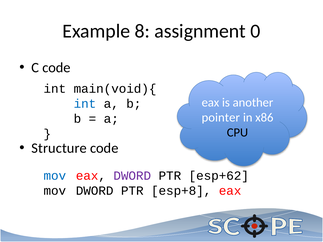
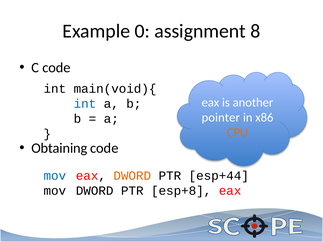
8: 8 -> 0 (142, 31)
0: 0 -> 8 (255, 31)
CPU colour: black -> orange (237, 133)
Structure: Structure -> Obtaining (59, 148)
DWORD colour: purple -> orange (132, 176)
esp+62: esp+62 -> esp+44 (219, 176)
